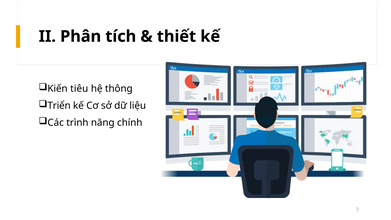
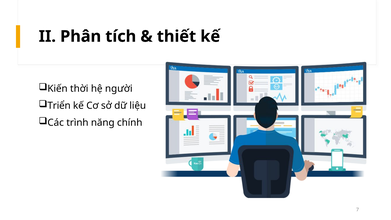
tiêu: tiêu -> thời (79, 89)
thông: thông -> người (119, 89)
